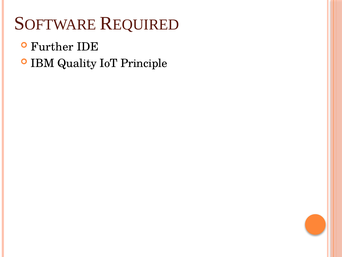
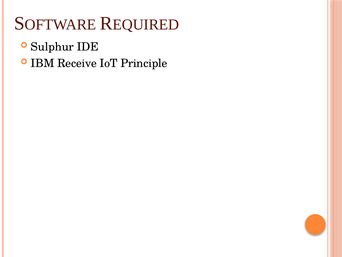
Further: Further -> Sulphur (52, 47)
Quality: Quality -> Receive (77, 63)
